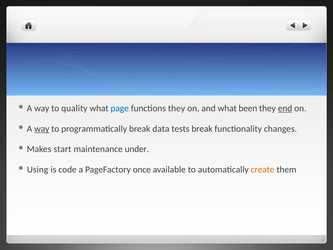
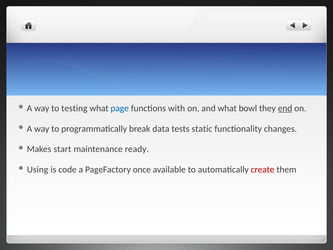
quality: quality -> testing (74, 108)
functions they: they -> with (177, 108)
been: been -> bowl (248, 108)
way underline: present -> none (42, 129)
tests break: break -> static (202, 129)
under: under -> ready (137, 149)
create colour: orange -> red (263, 169)
